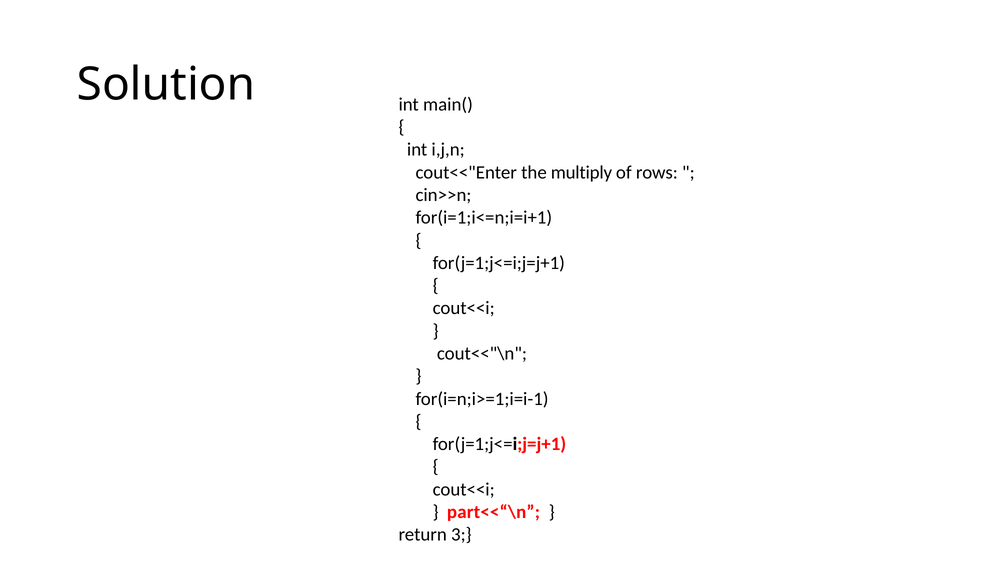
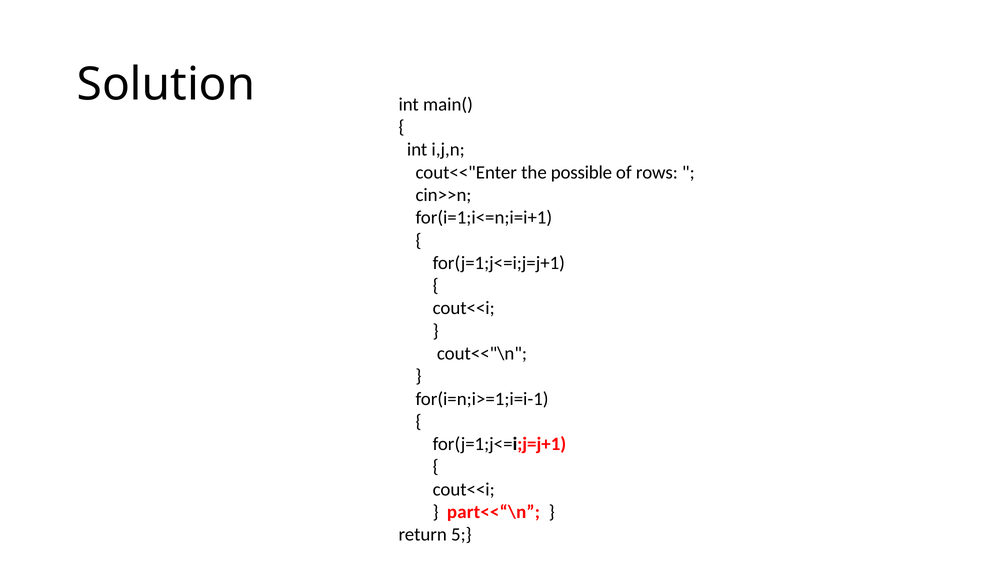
multiply: multiply -> possible (581, 173)
3: 3 -> 5 (461, 535)
